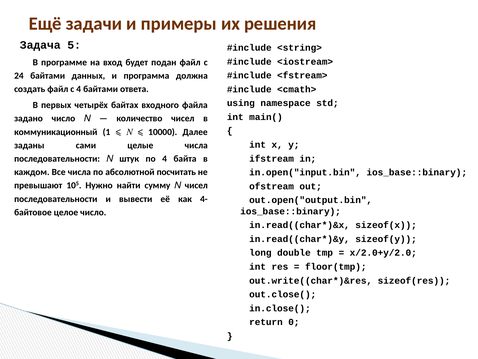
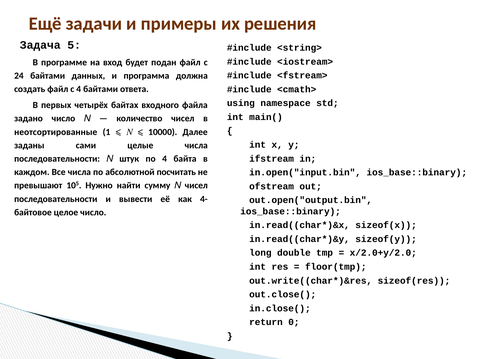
коммуникационный: коммуникационный -> неотсортированные (56, 132)
